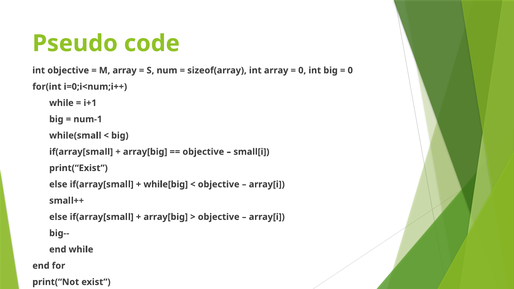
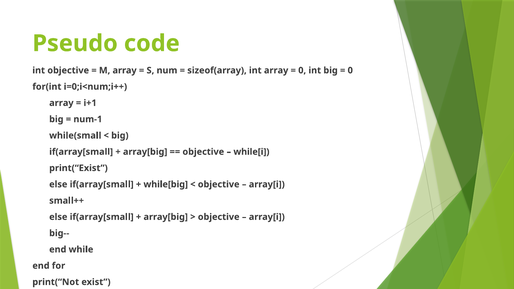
while: while -> array (61, 103)
small[i: small[i -> while[i (251, 152)
